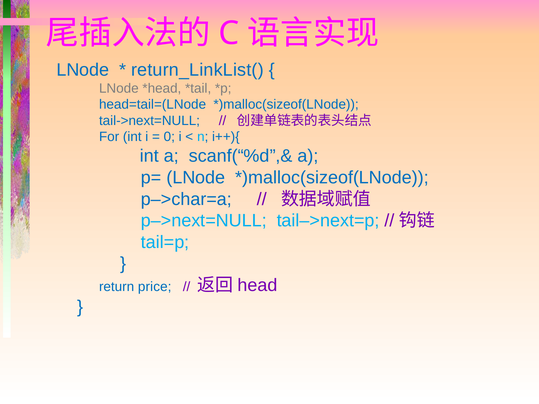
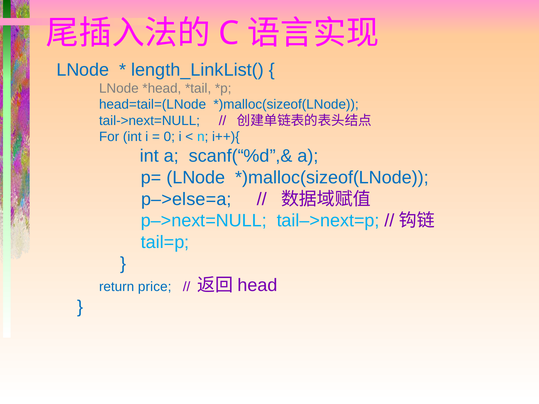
return_LinkList(: return_LinkList( -> length_LinkList( (198, 70)
p–>char=a: p–>char=a -> p–>else=a (186, 199)
